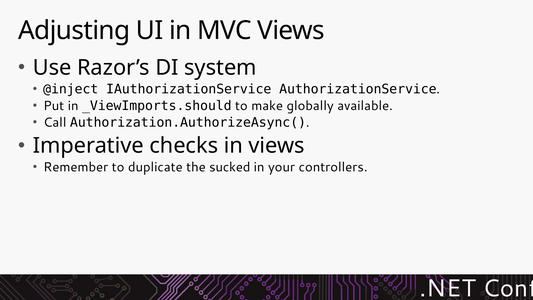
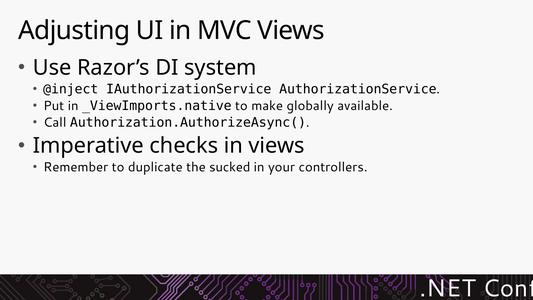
_ViewImports.should: _ViewImports.should -> _ViewImports.native (157, 106)
